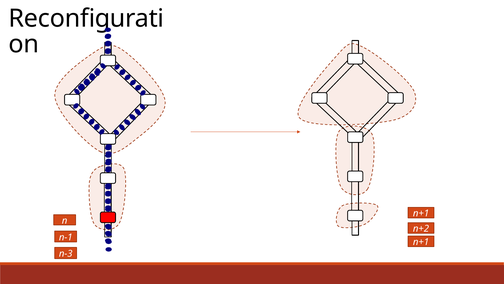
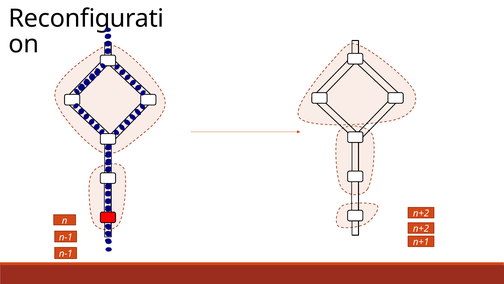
n+1: n+1 -> n+2 (421, 213)
n-3: n-3 -> n-1 (66, 253)
